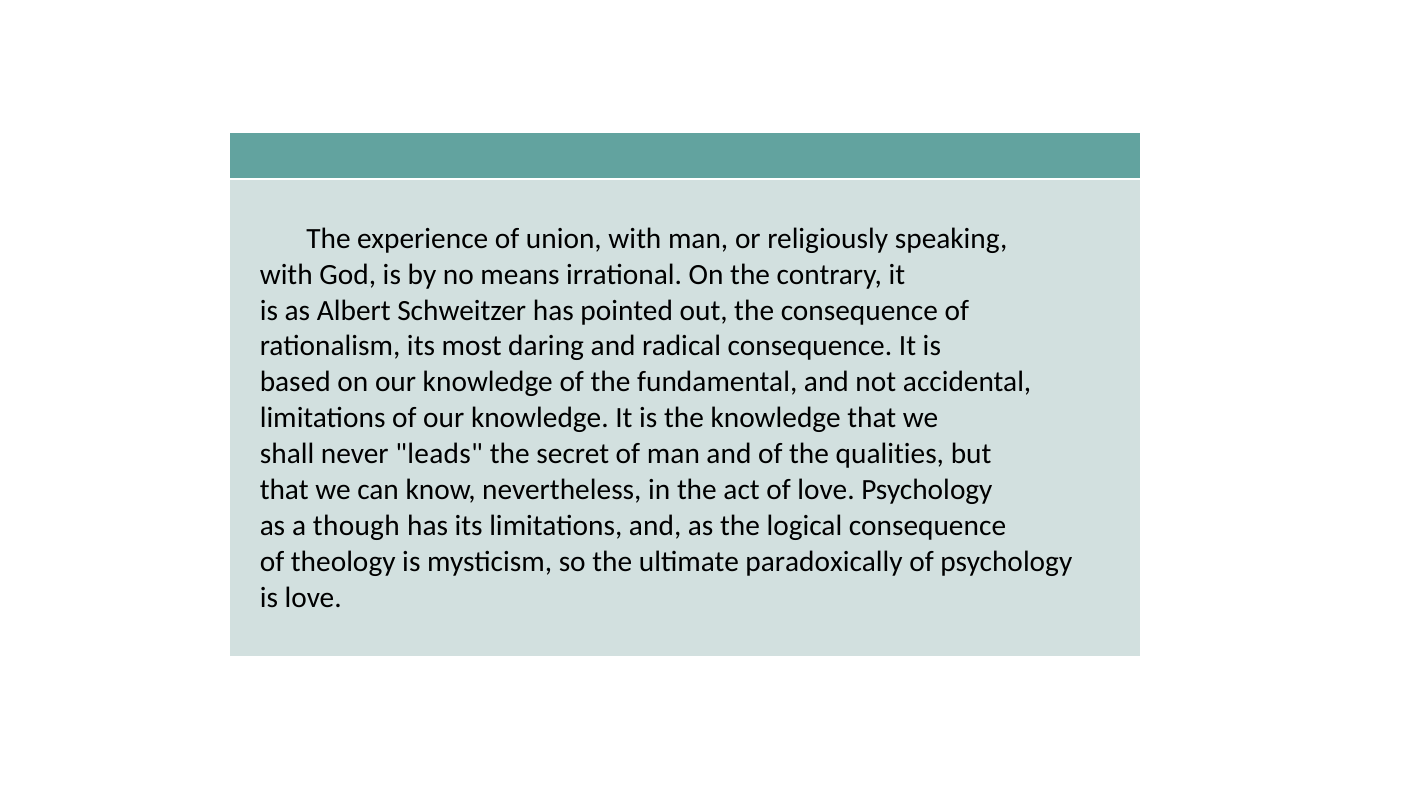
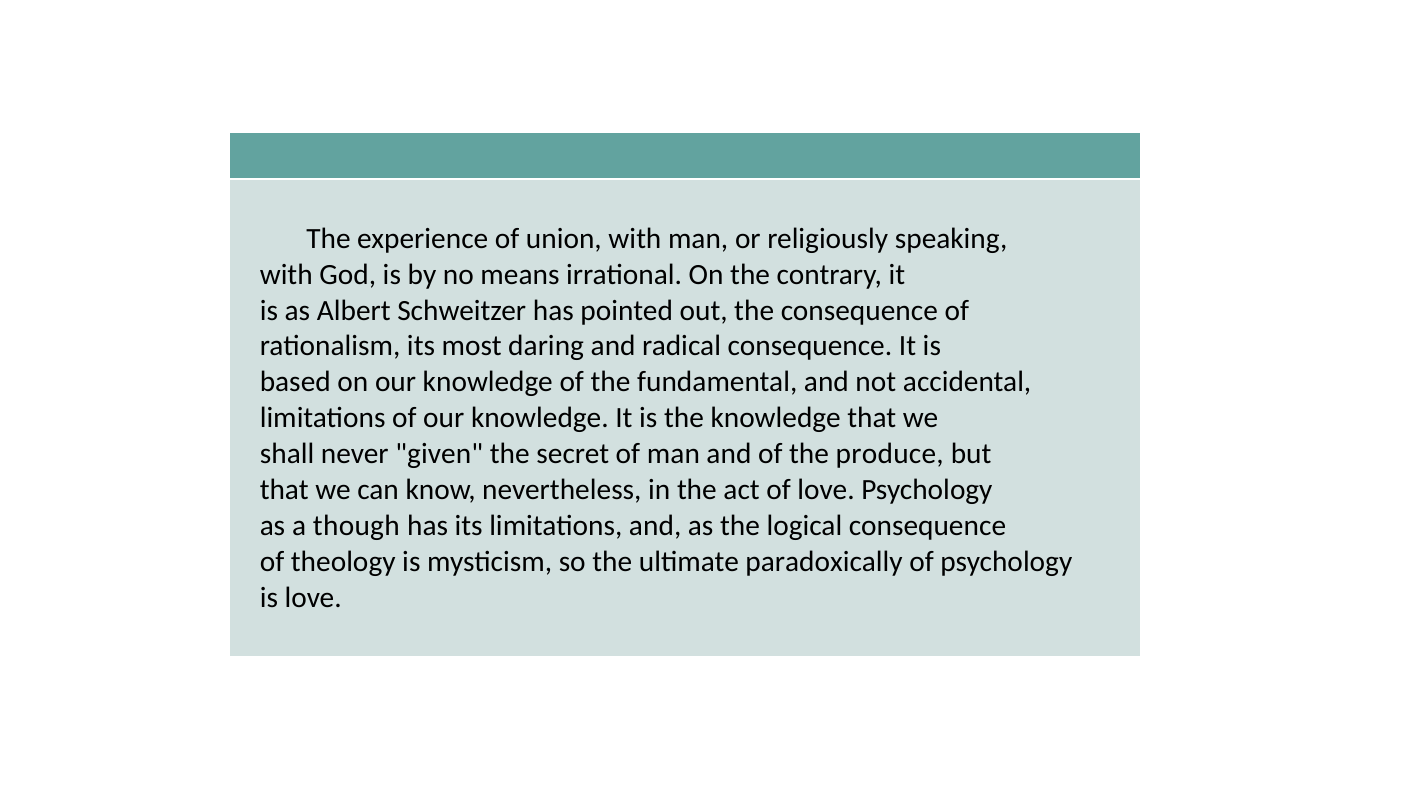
leads: leads -> given (439, 454)
qualities: qualities -> produce (890, 454)
